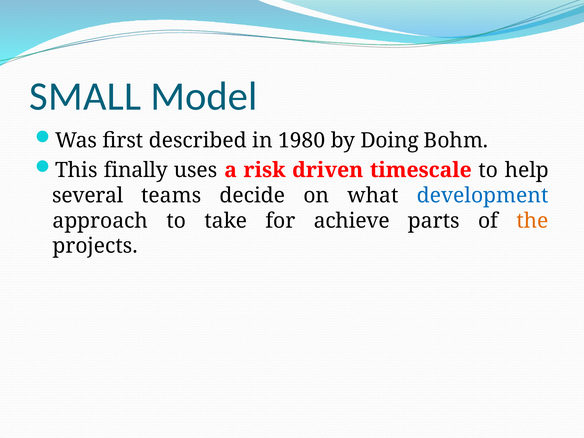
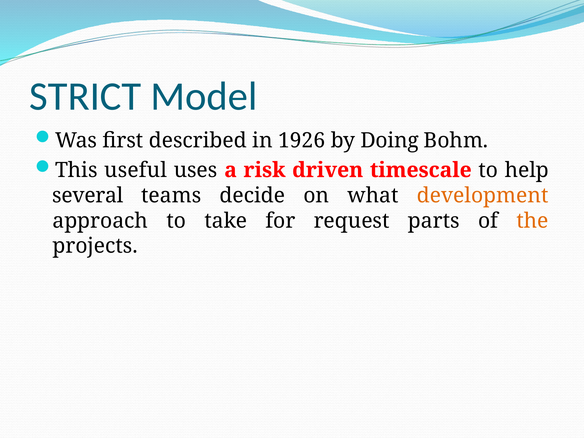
SMALL: SMALL -> STRICT (85, 96)
1980: 1980 -> 1926 (302, 141)
finally: finally -> useful (136, 170)
development colour: blue -> orange (483, 195)
achieve: achieve -> request (352, 221)
